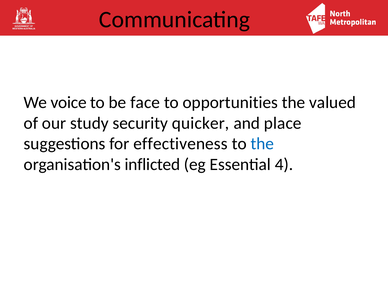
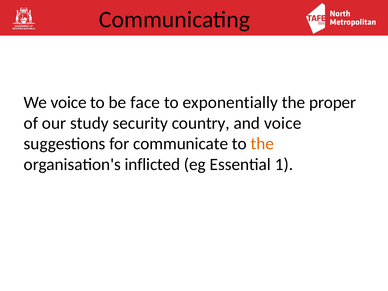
opportunities: opportunities -> exponentially (230, 102)
valued: valued -> proper (333, 102)
quicker: quicker -> country (201, 123)
and place: place -> voice (283, 123)
effectiveness: effectiveness -> communicate (181, 144)
the colour: blue -> orange (262, 144)
4: 4 -> 1 (284, 164)
